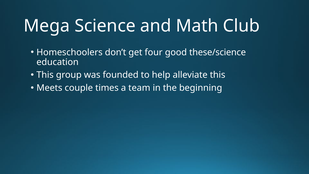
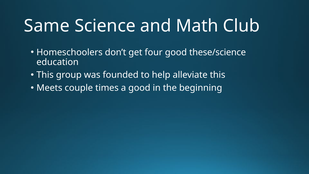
Mega: Mega -> Same (47, 26)
a team: team -> good (139, 88)
